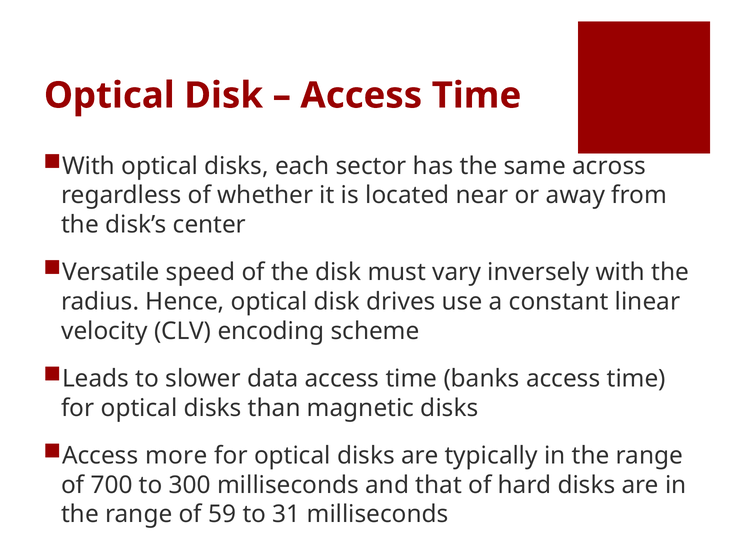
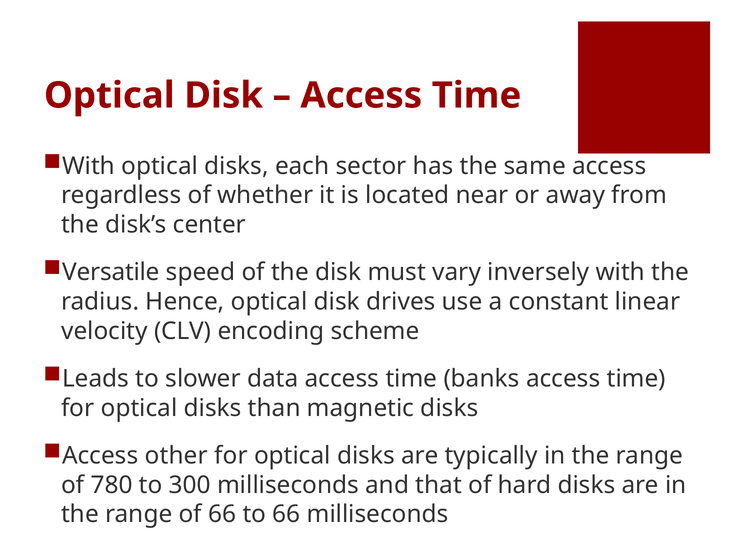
same across: across -> access (609, 166)
more: more -> other (176, 455)
700: 700 -> 780 (112, 485)
of 59: 59 -> 66 (222, 514)
to 31: 31 -> 66 (286, 514)
